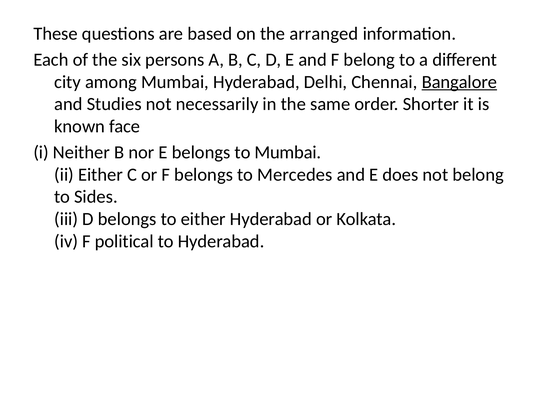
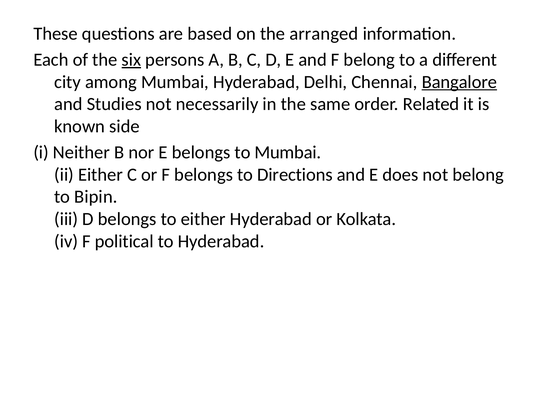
six underline: none -> present (131, 60)
Shorter: Shorter -> Related (431, 104)
face: face -> side (124, 126)
Mercedes: Mercedes -> Directions (295, 175)
Sides: Sides -> Bipin (96, 197)
